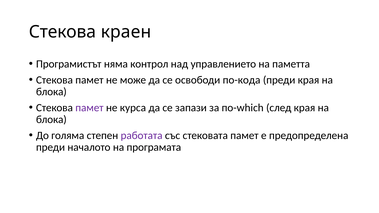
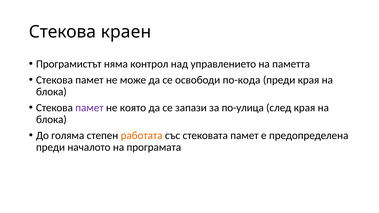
курса: курса -> която (133, 108)
по-which: по-which -> по-улица (243, 108)
работата colour: purple -> orange (142, 135)
